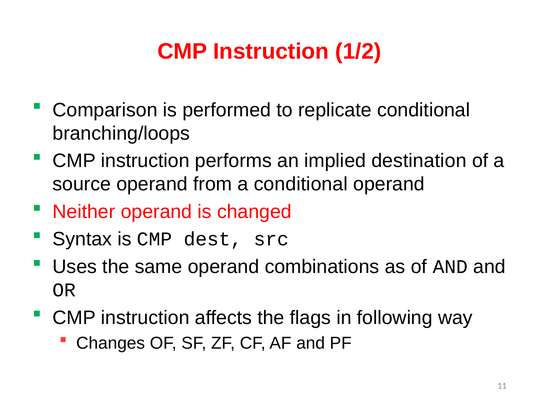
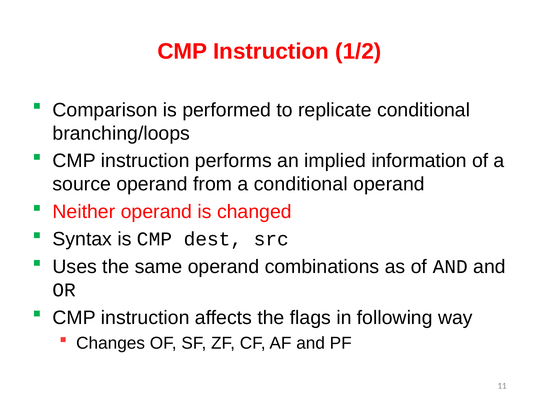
destination: destination -> information (419, 161)
